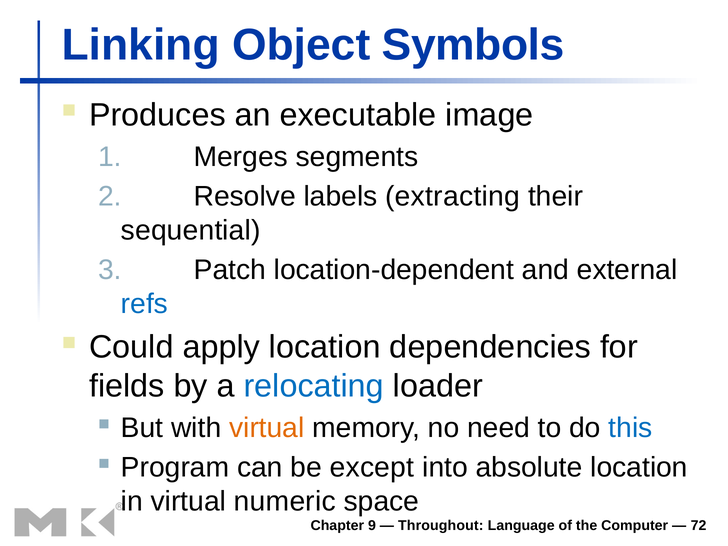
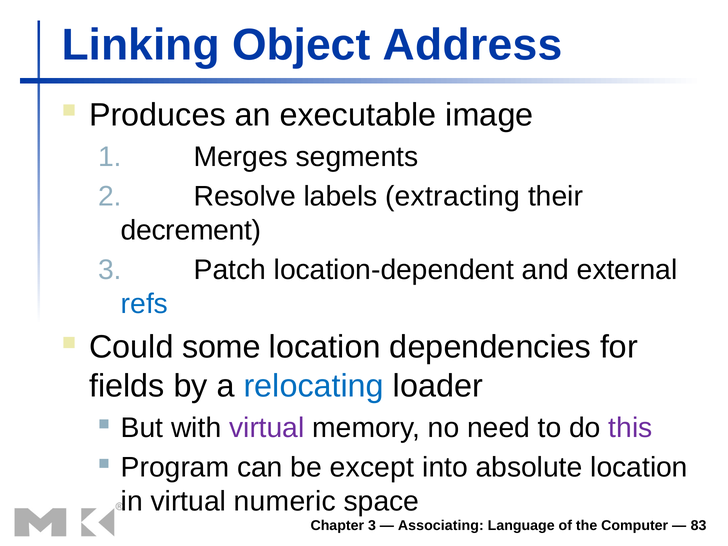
Symbols: Symbols -> Address (473, 45)
sequential: sequential -> decrement (191, 230)
apply: apply -> some (221, 347)
virtual colour: orange -> purple (267, 428)
this colour: blue -> purple (630, 428)
Chapter 9: 9 -> 3 (372, 525)
Throughout: Throughout -> Associating (441, 525)
72: 72 -> 83 (699, 525)
